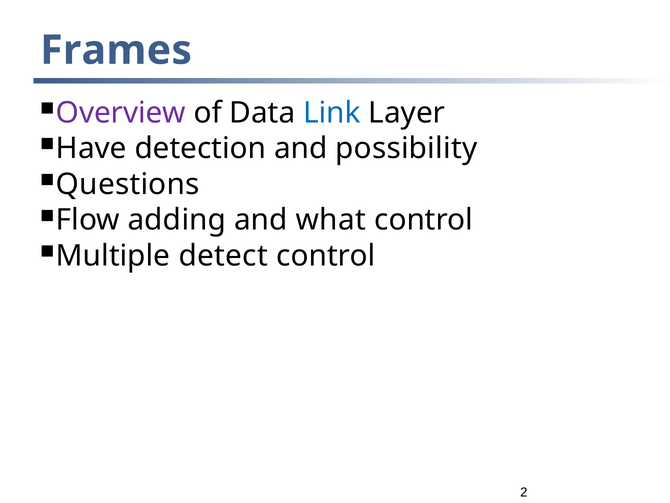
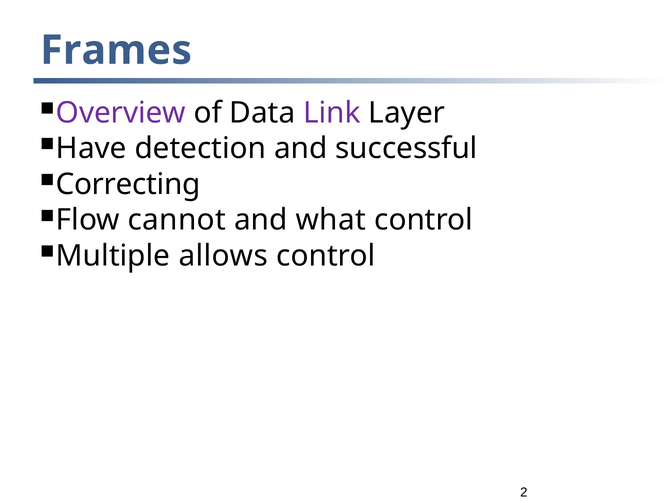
Link colour: blue -> purple (332, 113)
possibility: possibility -> successful (406, 148)
Questions: Questions -> Correcting (128, 184)
adding: adding -> cannot (177, 220)
detect: detect -> allows (223, 256)
